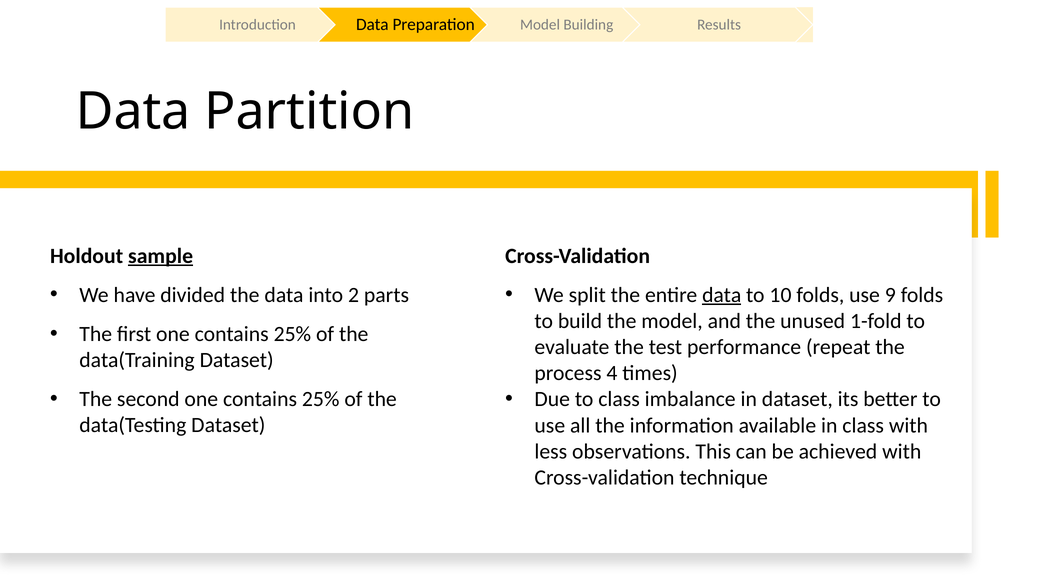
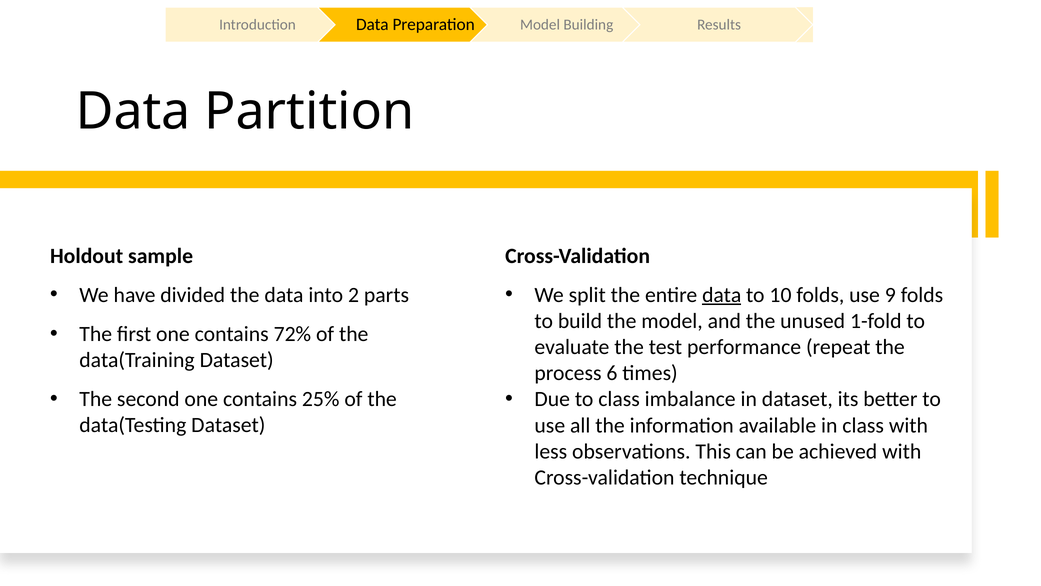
sample underline: present -> none (161, 256)
first one contains 25%: 25% -> 72% (292, 334)
4: 4 -> 6 (612, 373)
